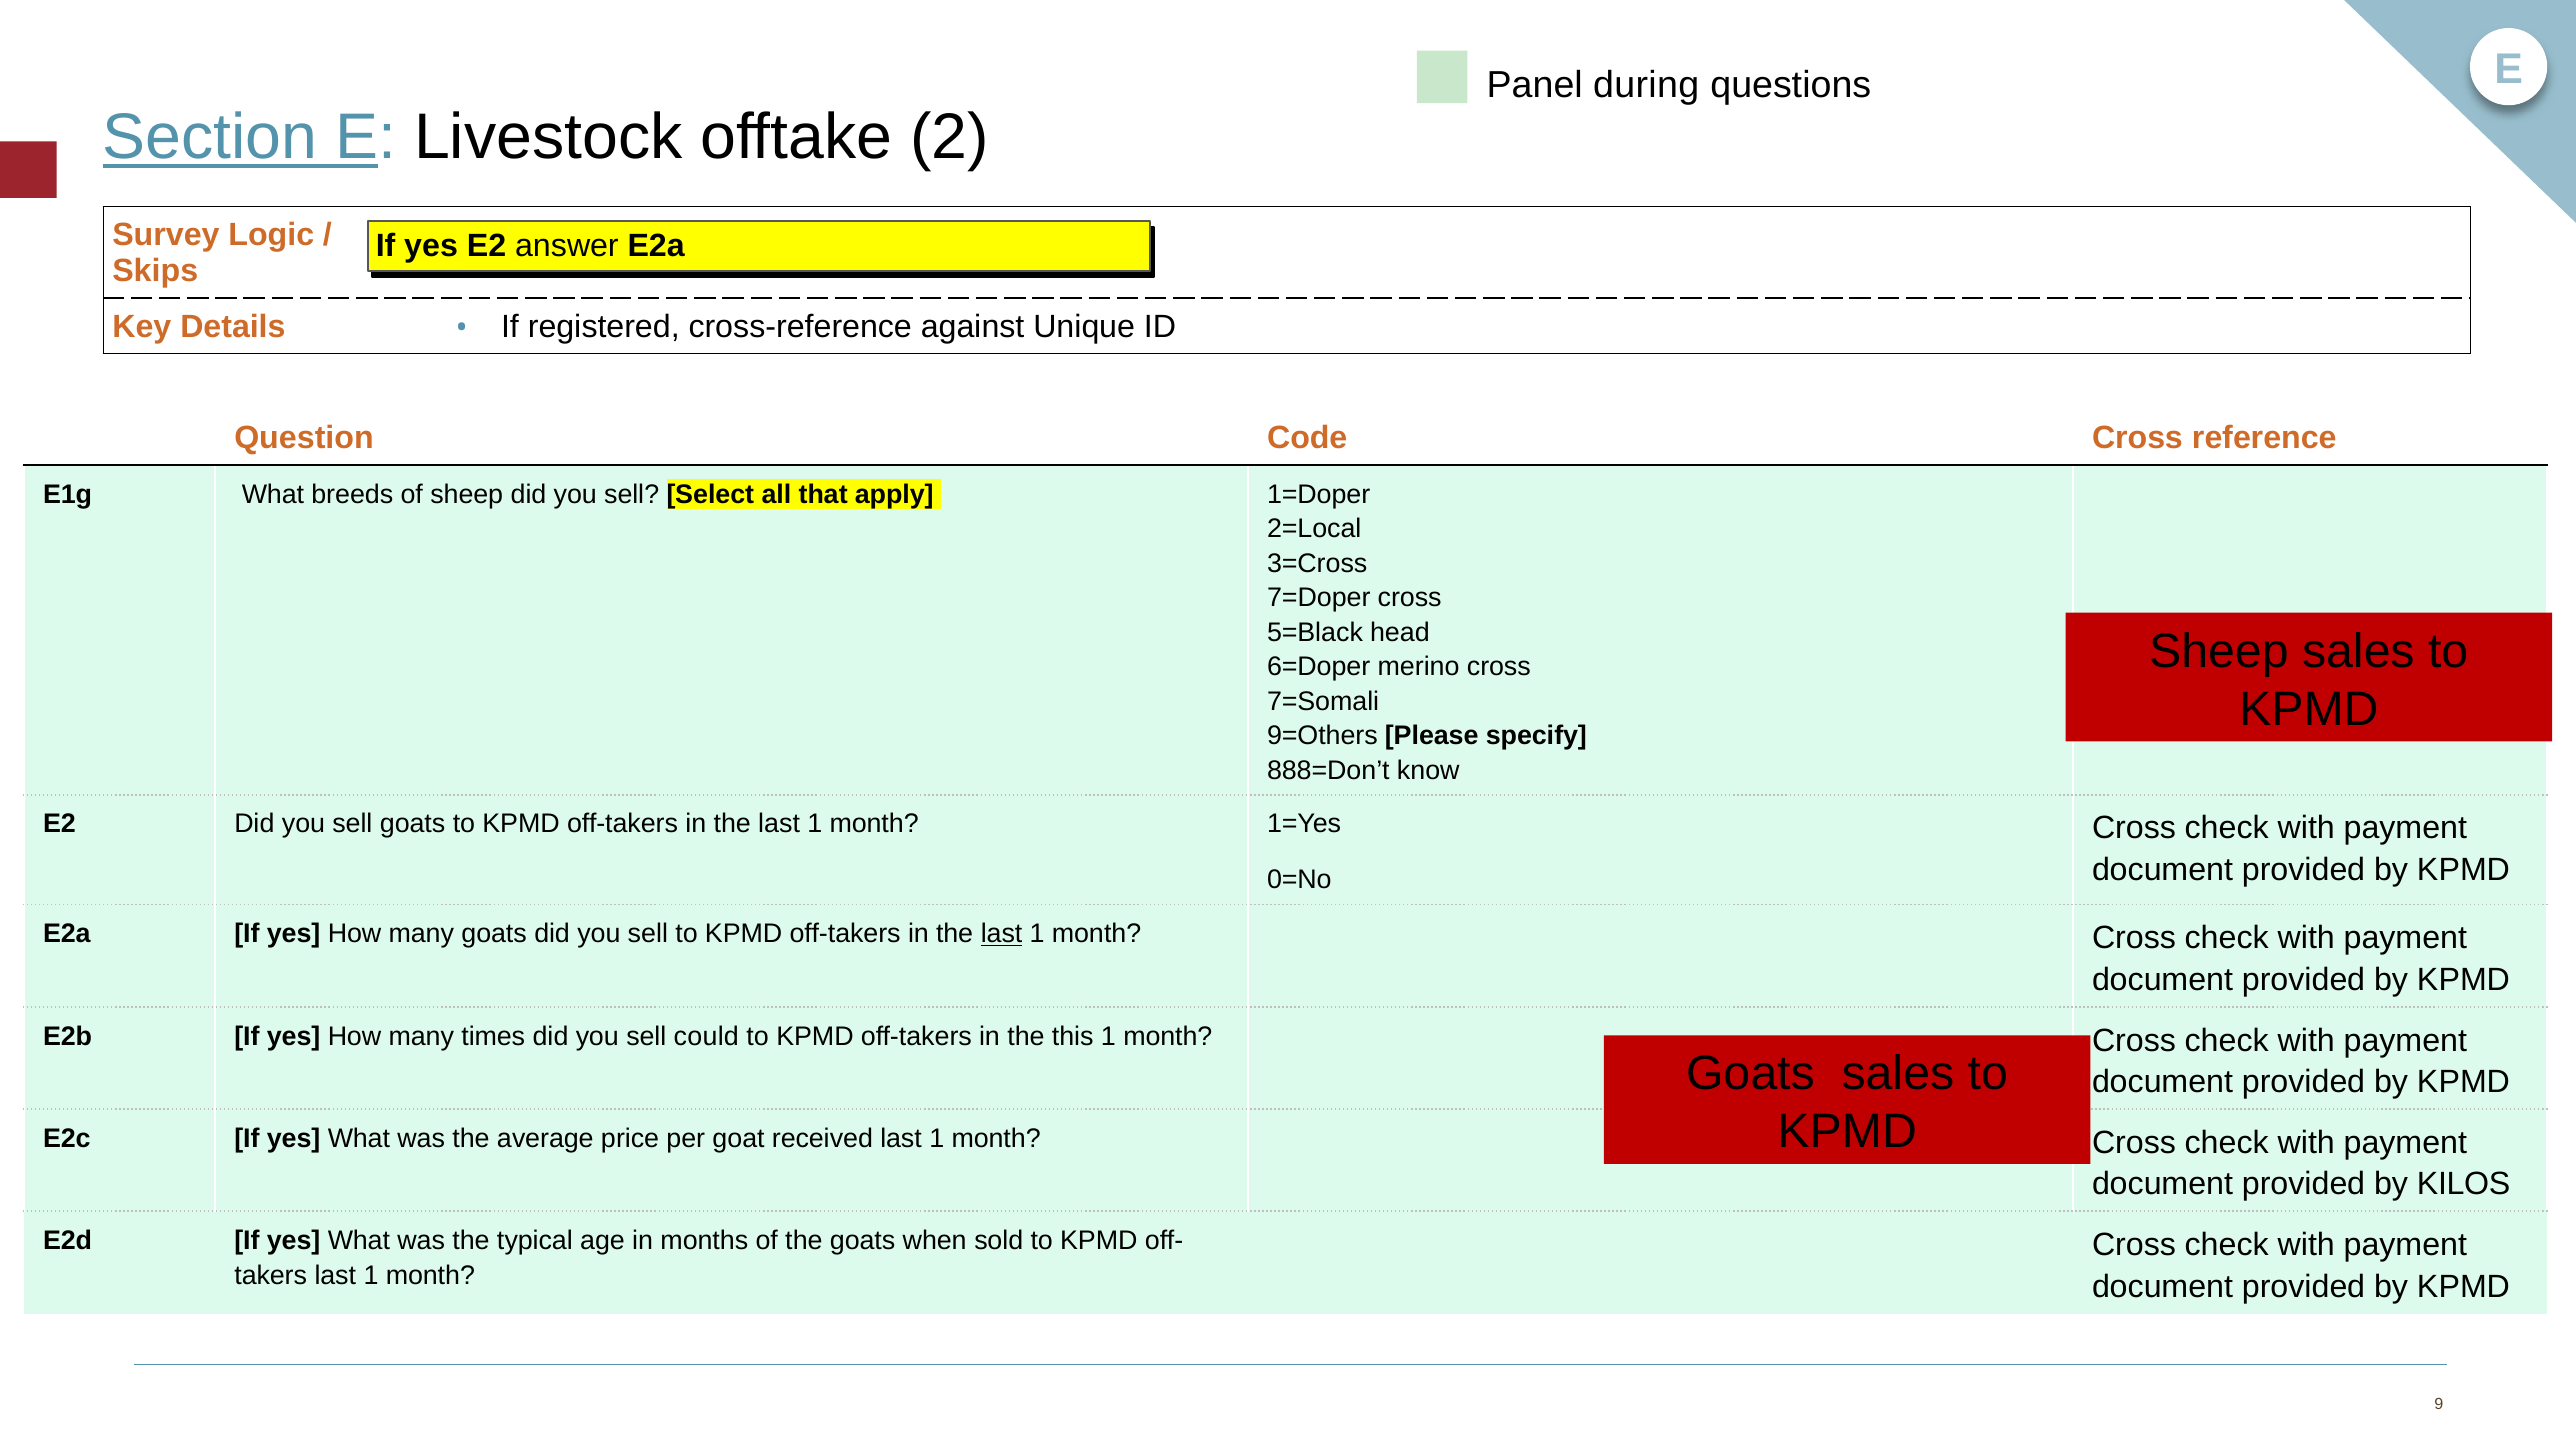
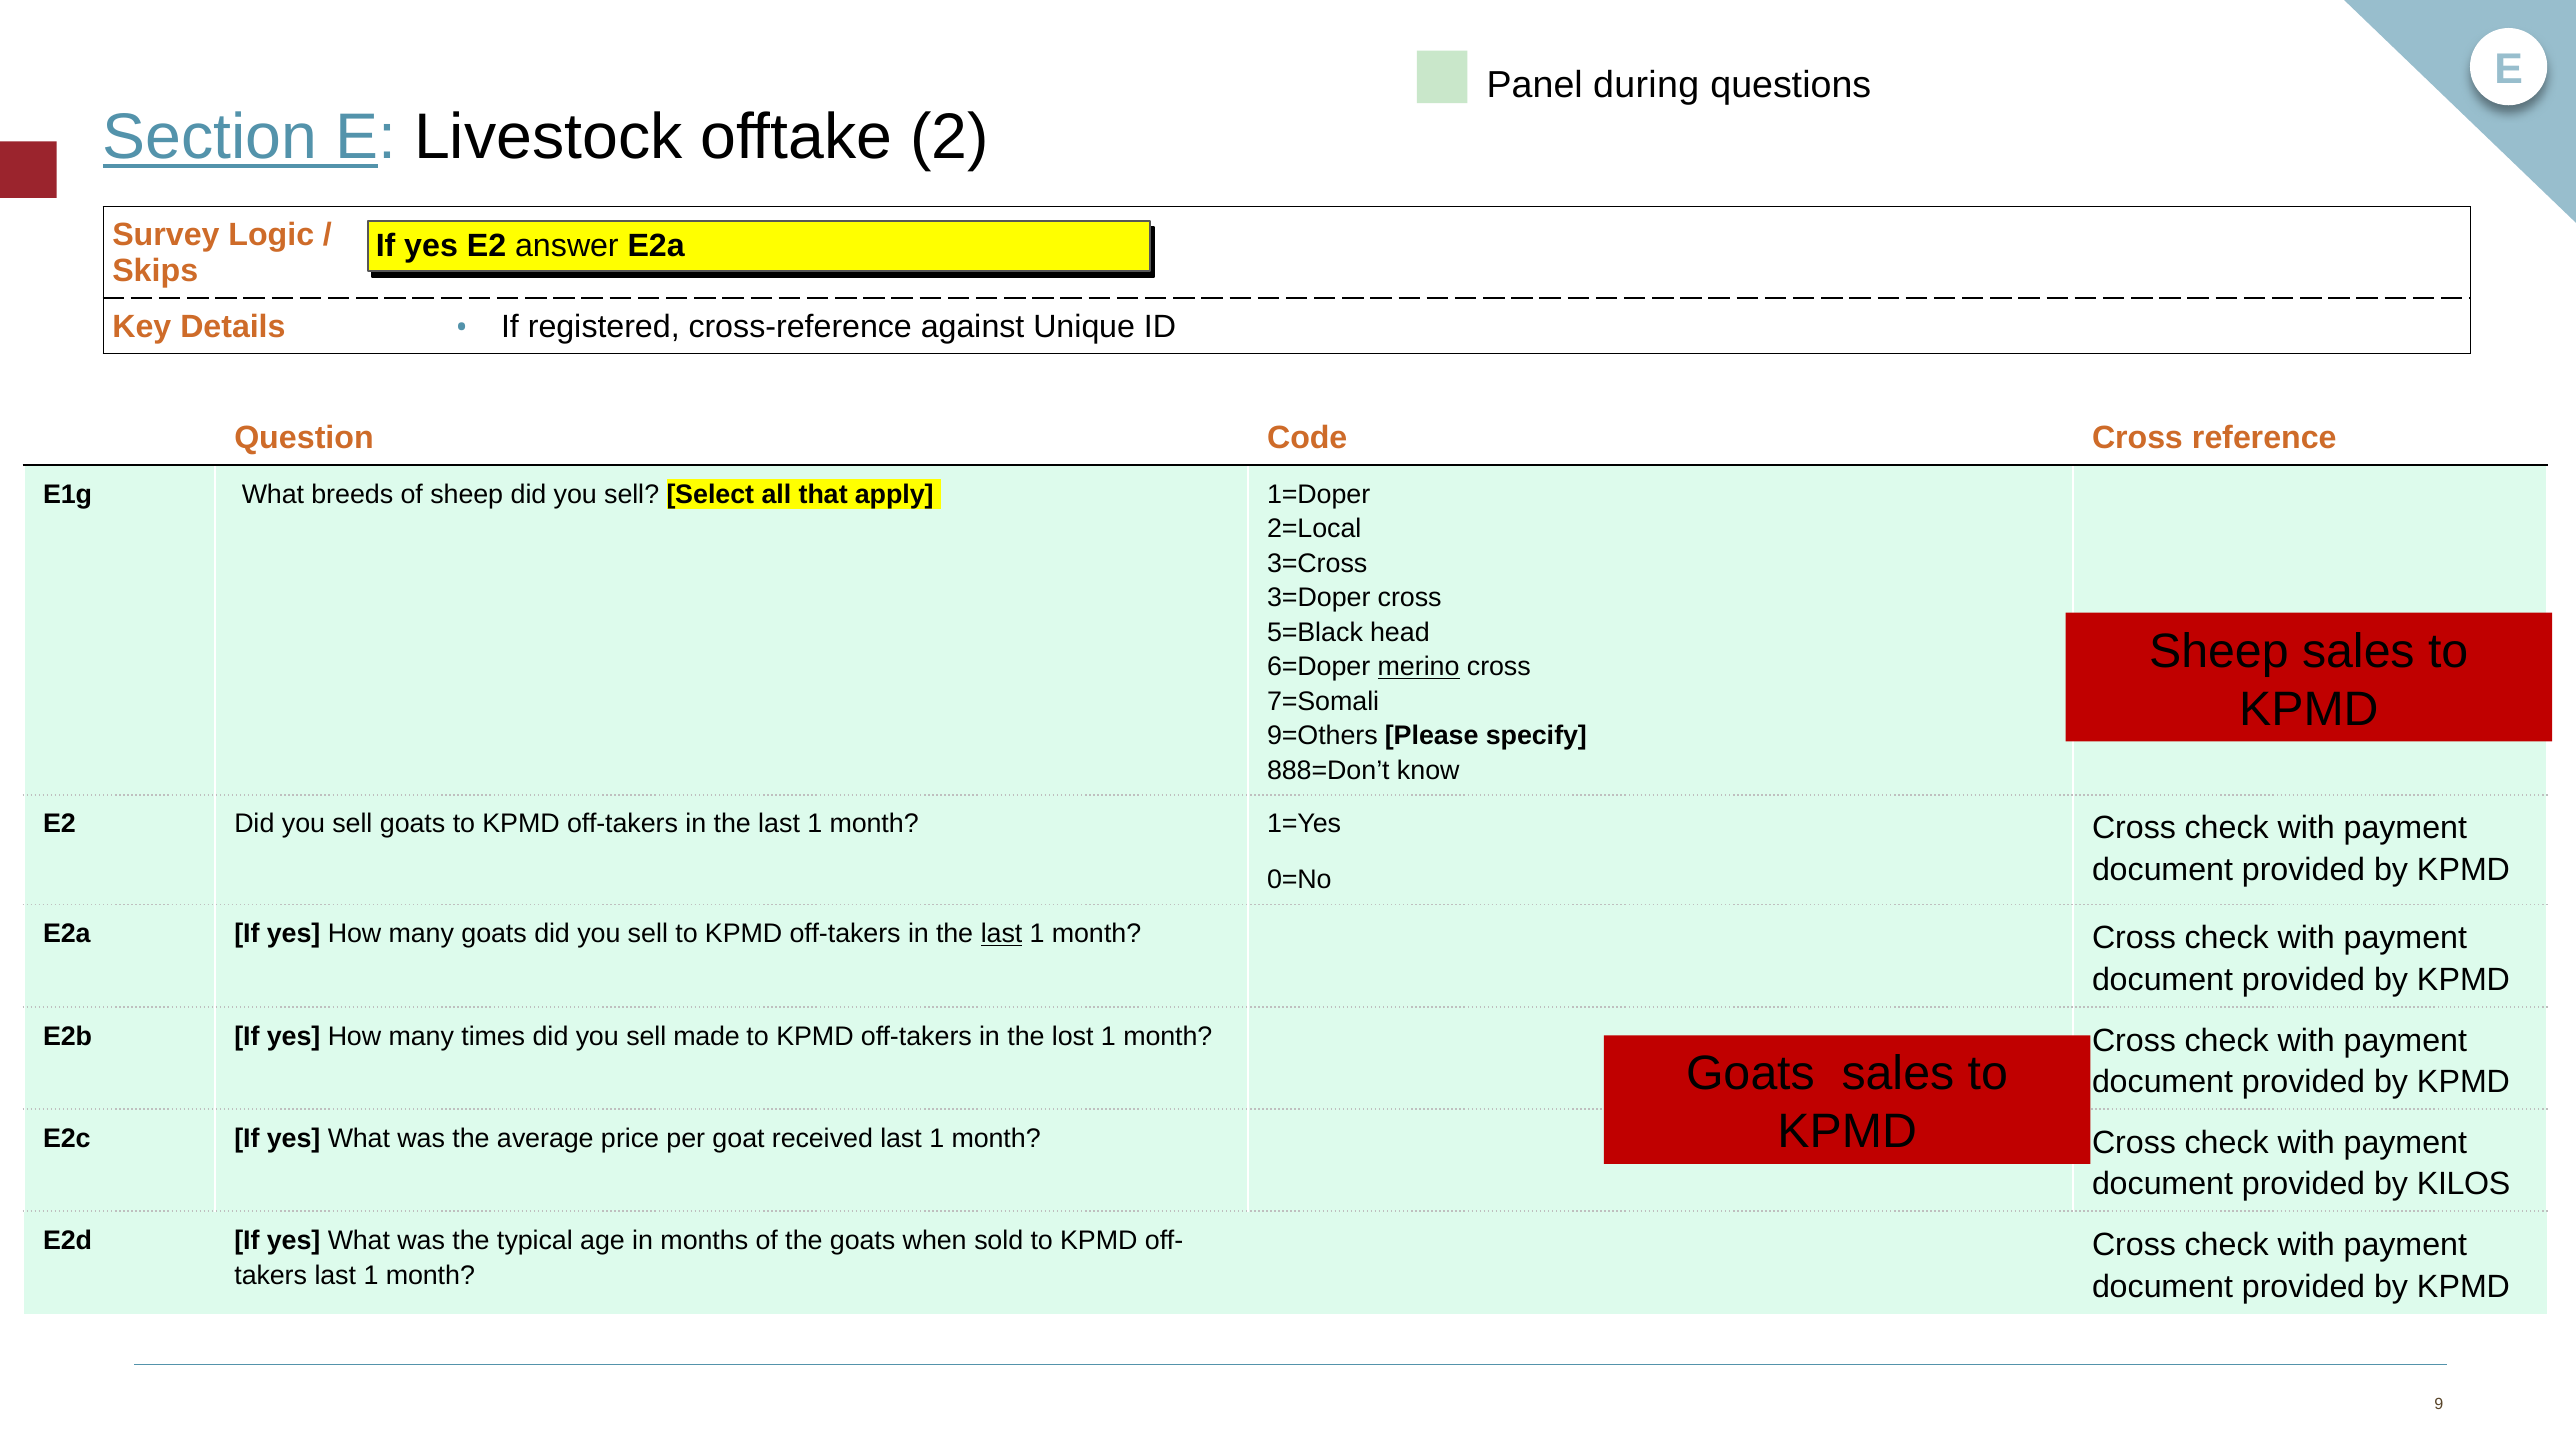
7=Doper: 7=Doper -> 3=Doper (1319, 598)
merino underline: none -> present (1419, 667)
could: could -> made (707, 1036)
this: this -> lost (1073, 1036)
